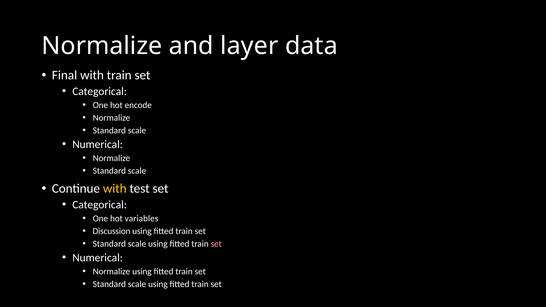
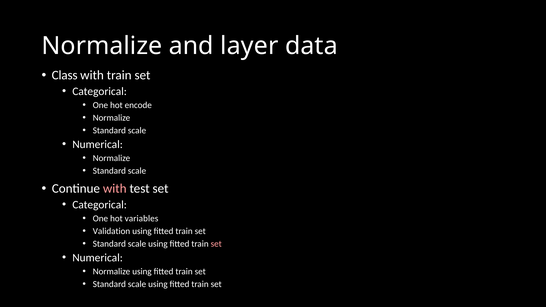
Final: Final -> Class (65, 75)
with colour: yellow -> pink (115, 189)
Discussion: Discussion -> Validation (111, 231)
